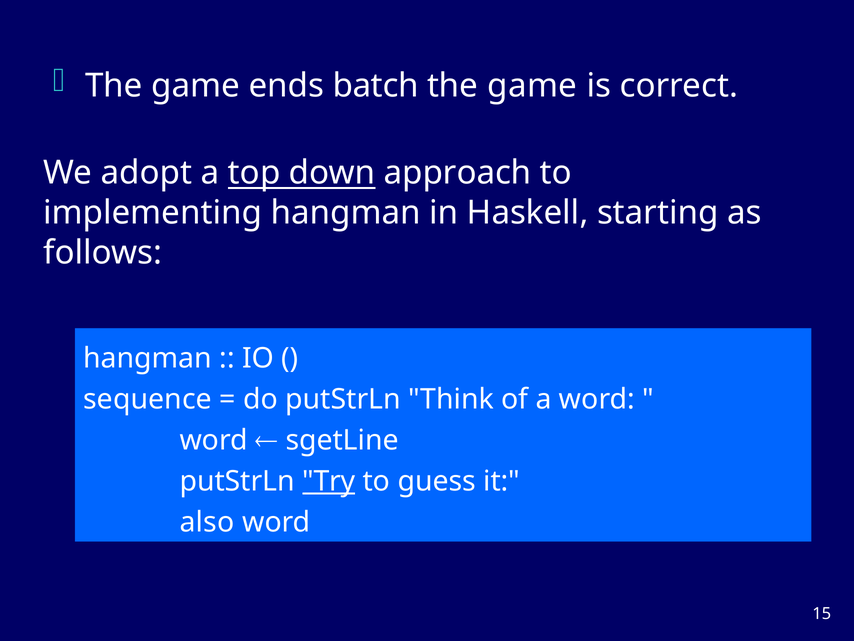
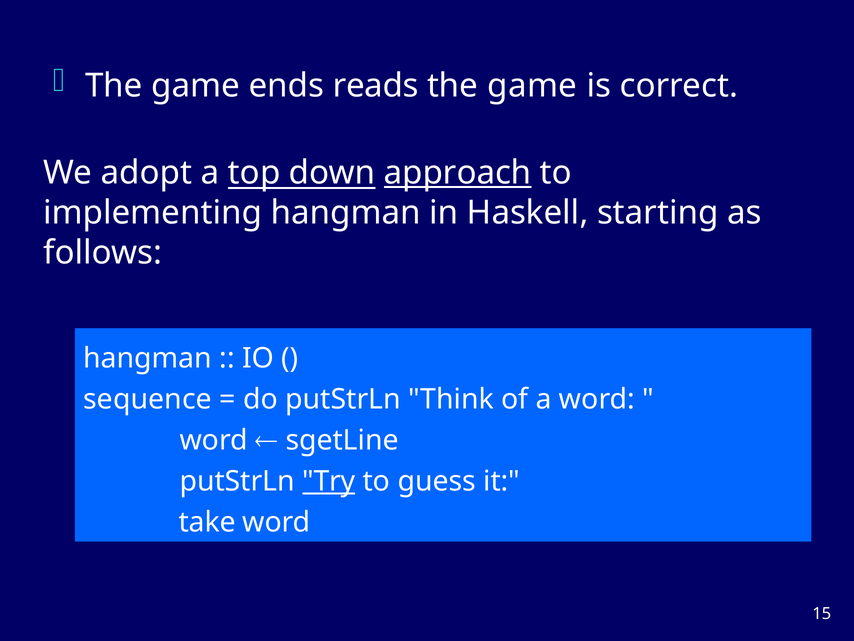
batch: batch -> reads (376, 86)
approach underline: none -> present (458, 173)
also: also -> take (207, 522)
